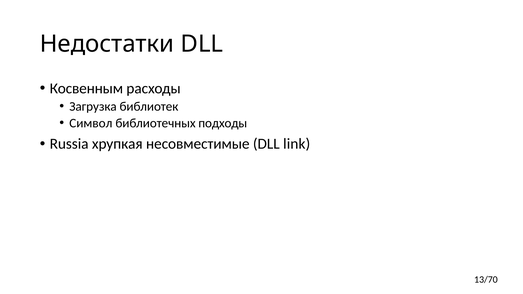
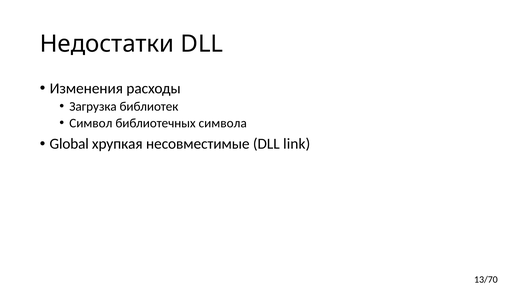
Косвенным: Косвенным -> Изменения (86, 88)
подходы: подходы -> символа (223, 123)
Russia: Russia -> Global (69, 144)
